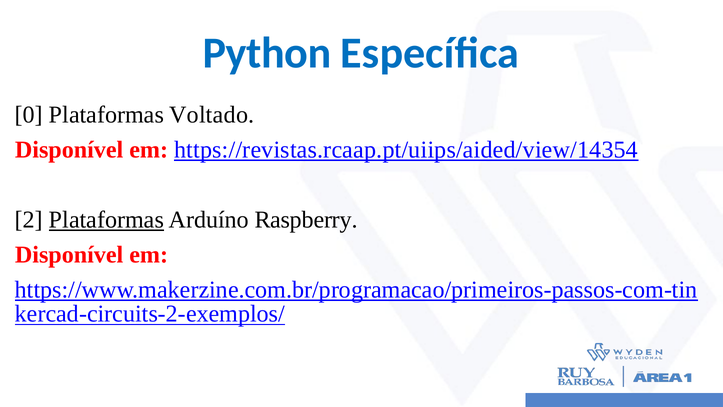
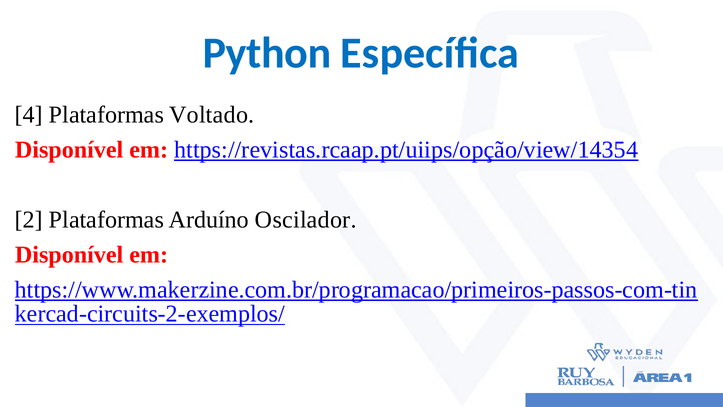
0: 0 -> 4 (29, 115)
https://revistas.rcaap.pt/uiips/aided/view/14354: https://revistas.rcaap.pt/uiips/aided/view/14354 -> https://revistas.rcaap.pt/uiips/opção/view/14354 (406, 150)
Plataformas underline: present -> none (106, 220)
Raspberry: Raspberry -> Oscilador (306, 220)
